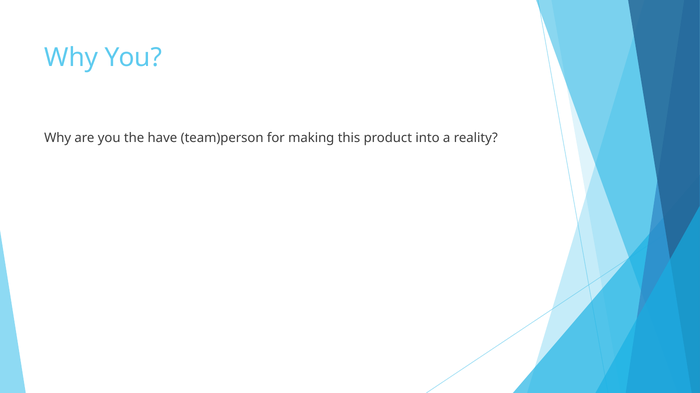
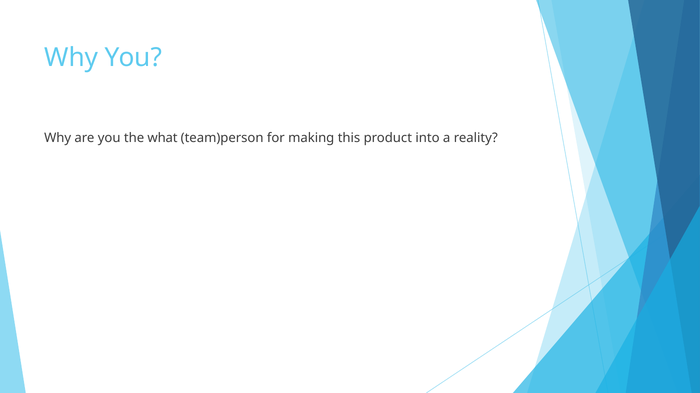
have: have -> what (163, 138)
